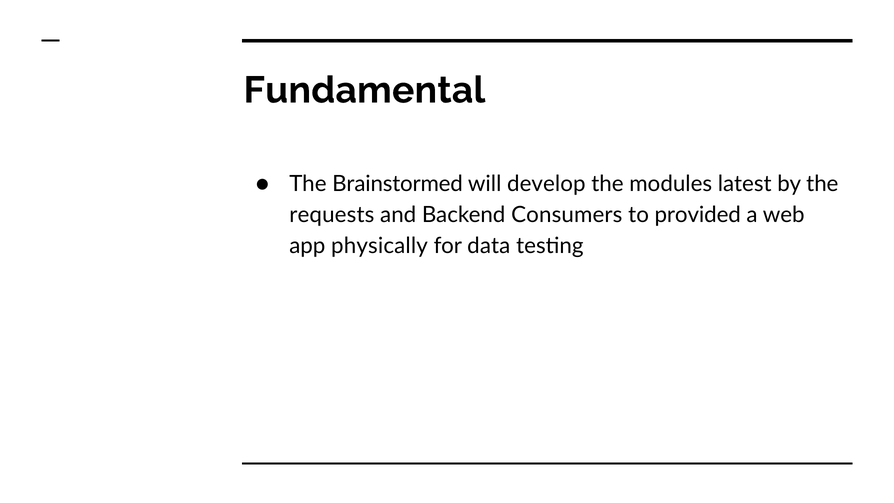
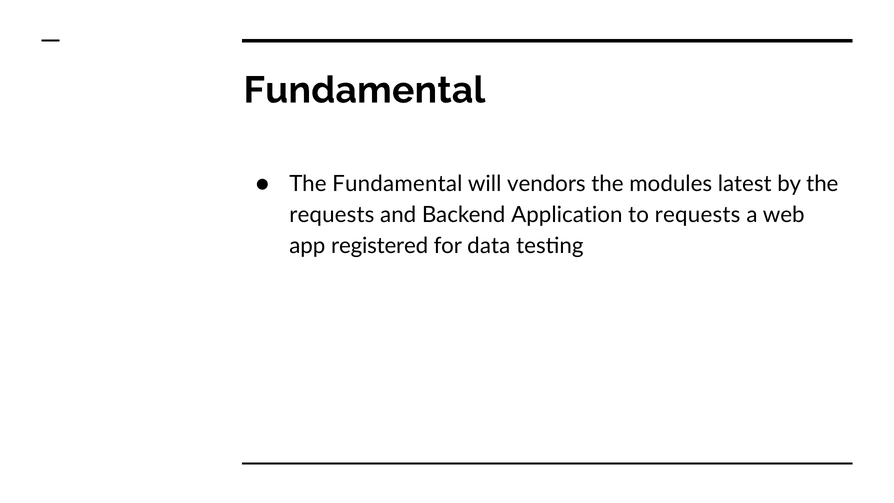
The Brainstormed: Brainstormed -> Fundamental (397, 184)
develop: develop -> vendors (546, 184)
Consumers: Consumers -> Application (567, 215)
to provided: provided -> requests (698, 215)
physically: physically -> registered (380, 246)
